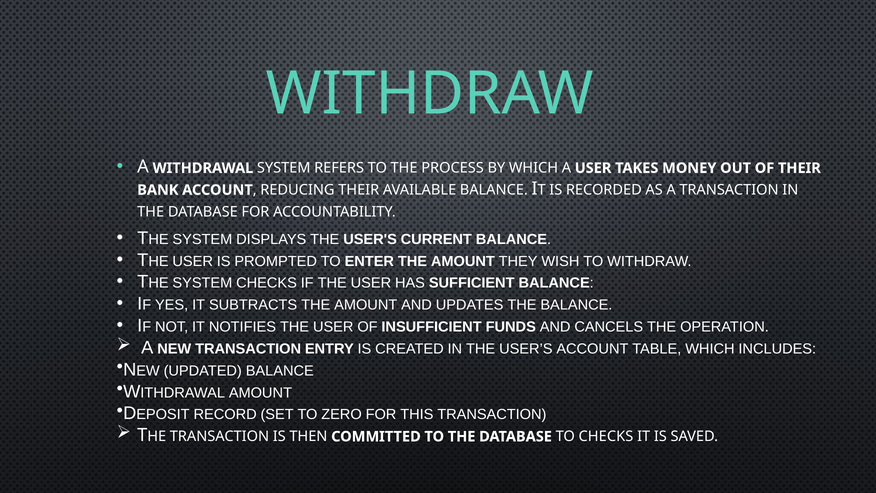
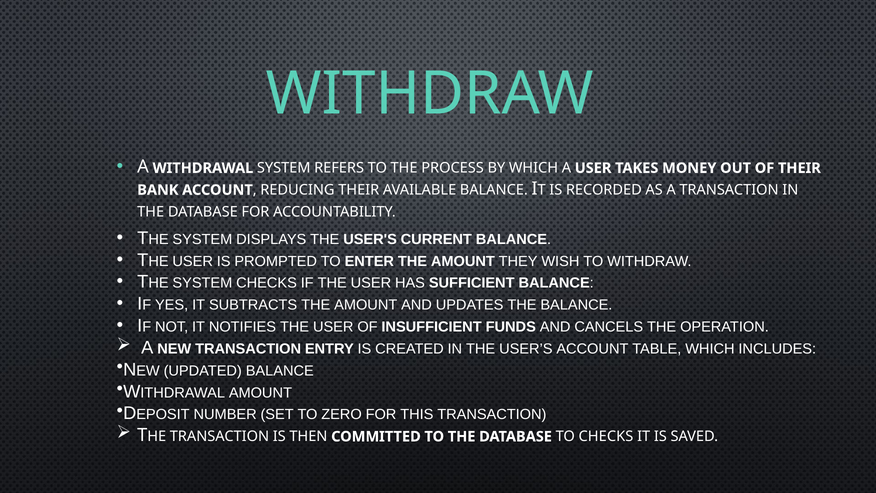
RECORD: RECORD -> NUMBER (225, 414)
